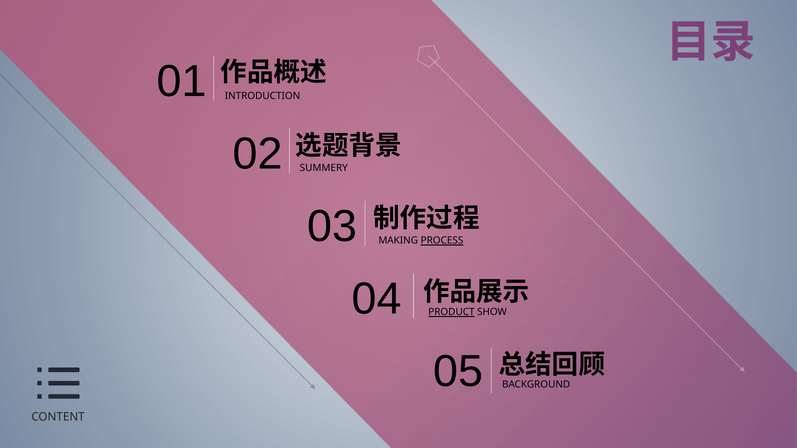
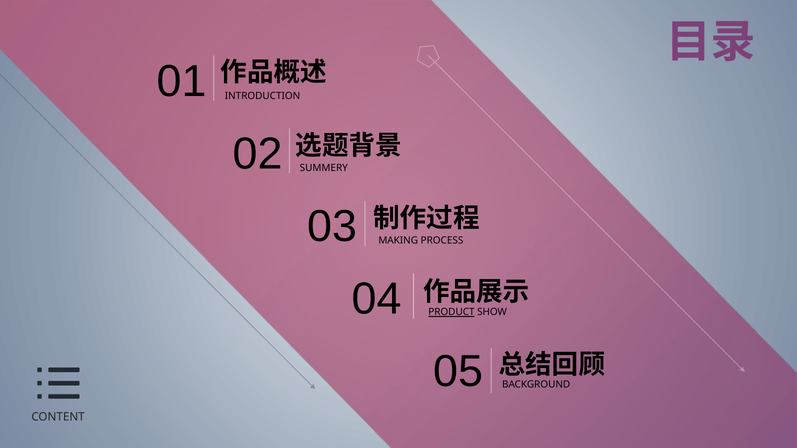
PROCESS underline: present -> none (442, 241)
